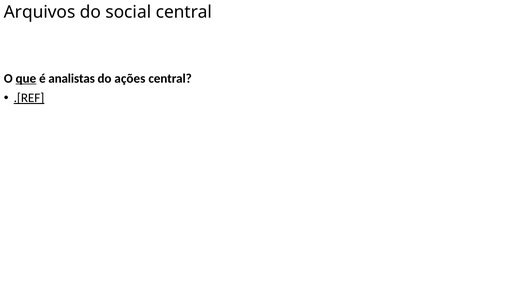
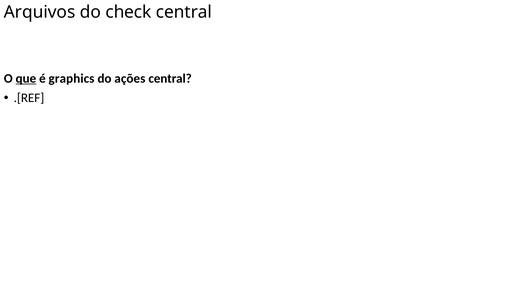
social: social -> check (128, 12)
analistas: analistas -> graphics (72, 78)
.[REF underline: present -> none (29, 98)
